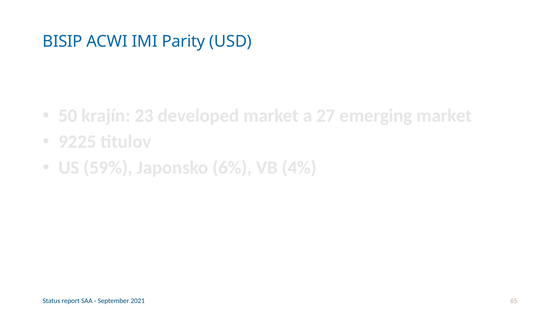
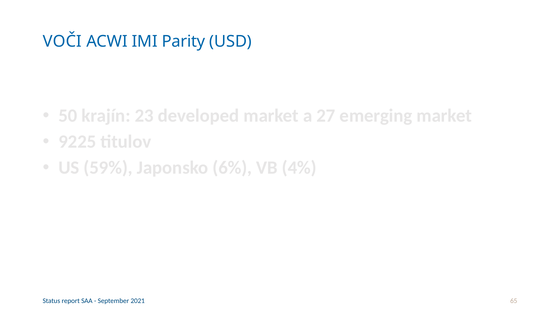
BISIP: BISIP -> VOČI (62, 41)
